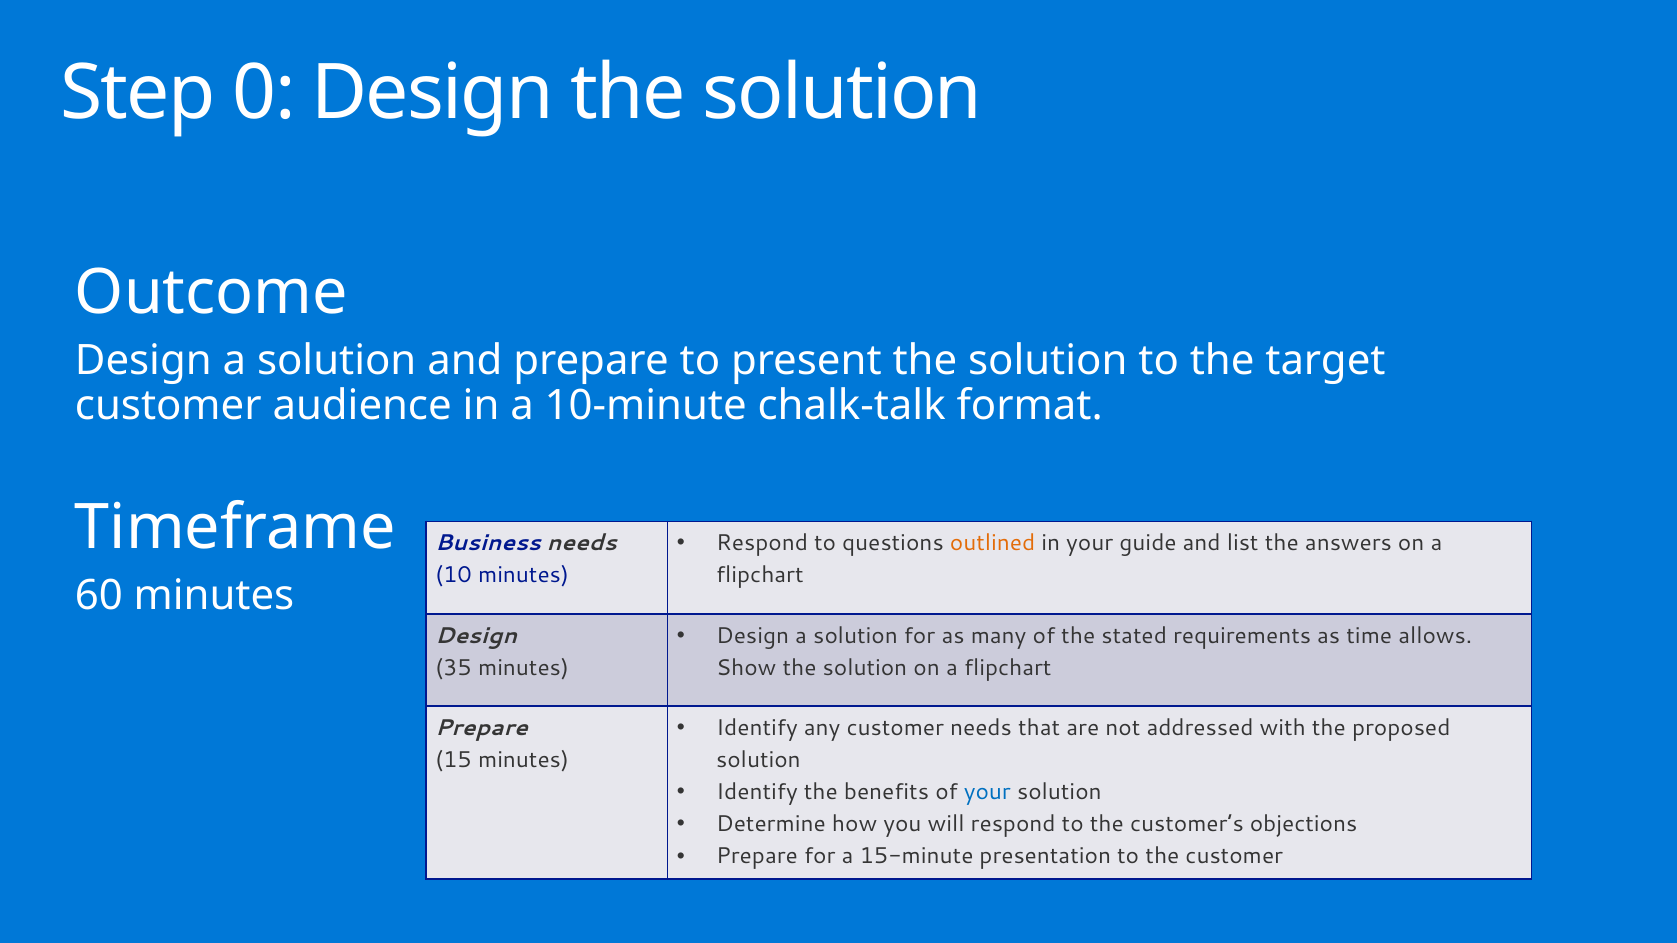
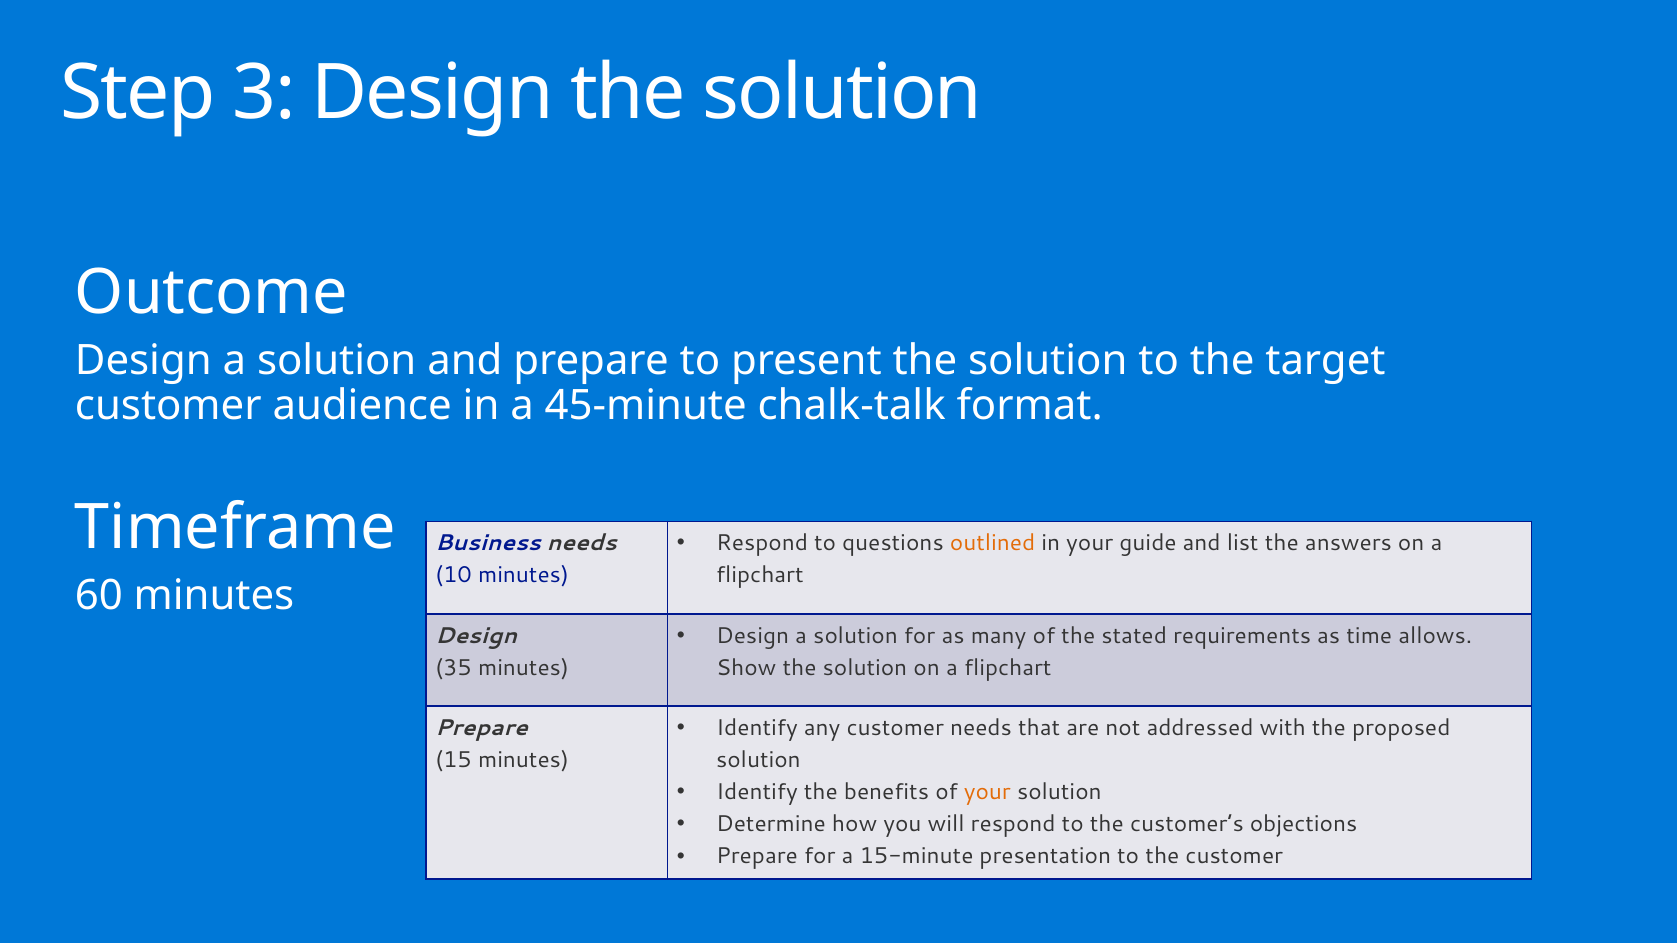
0: 0 -> 3 (264, 94)
10-minute: 10-minute -> 45-minute (646, 406)
your colour: blue -> orange (987, 792)
